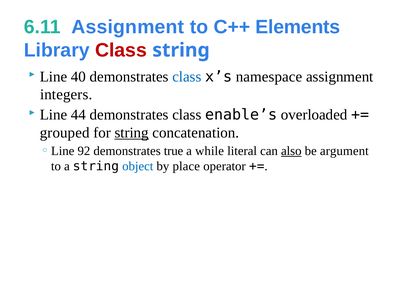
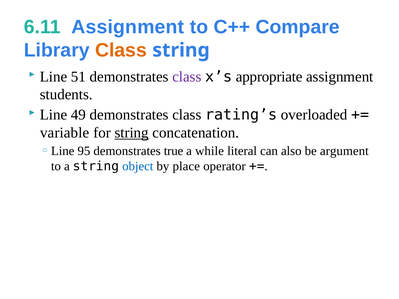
Elements: Elements -> Compare (298, 27)
Class colour: red -> orange (121, 50)
40: 40 -> 51 (78, 77)
class colour: blue -> purple (187, 77)
namespace: namespace -> appropriate (269, 77)
integers: integers -> students (66, 95)
44: 44 -> 49 (78, 115)
enable’s: enable’s -> rating’s (241, 115)
grouped: grouped -> variable (65, 133)
92: 92 -> 95 (84, 151)
also underline: present -> none (291, 151)
